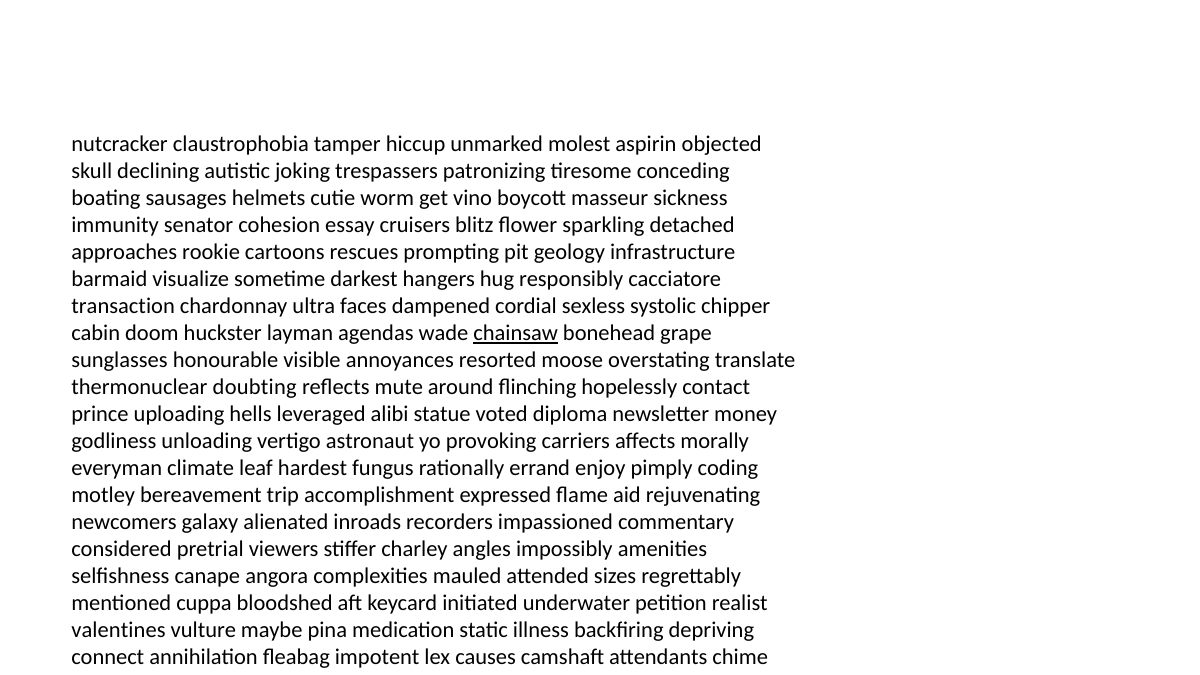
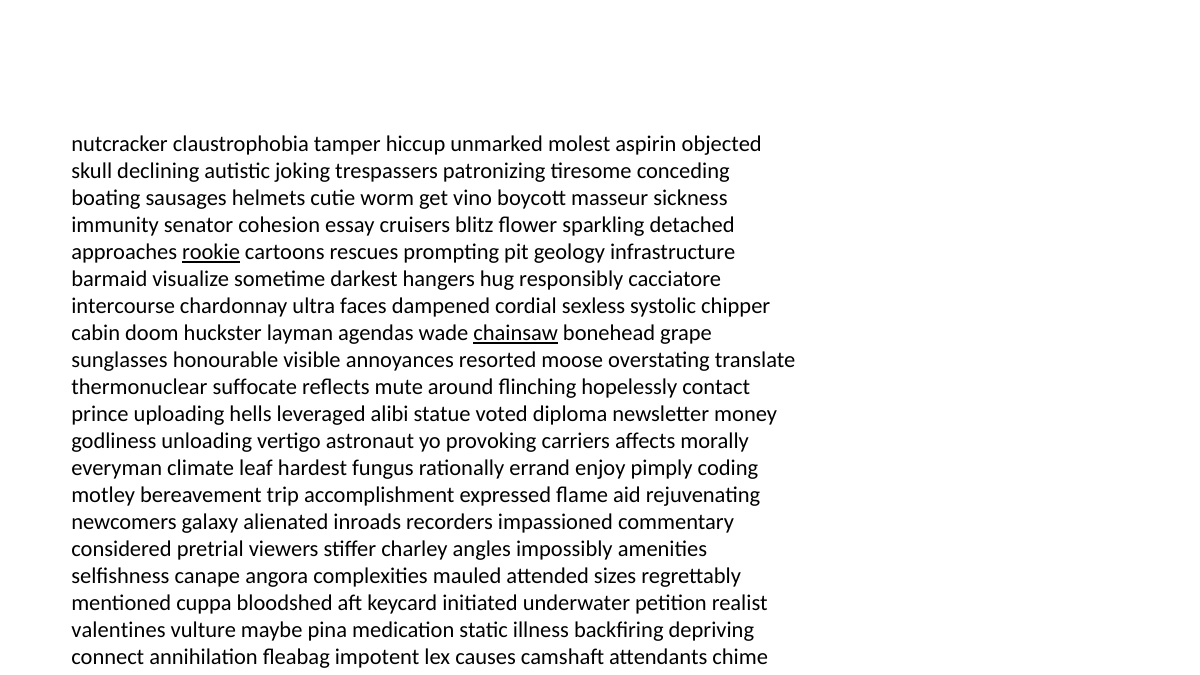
rookie underline: none -> present (211, 252)
transaction: transaction -> intercourse (123, 306)
doubting: doubting -> suffocate (255, 387)
